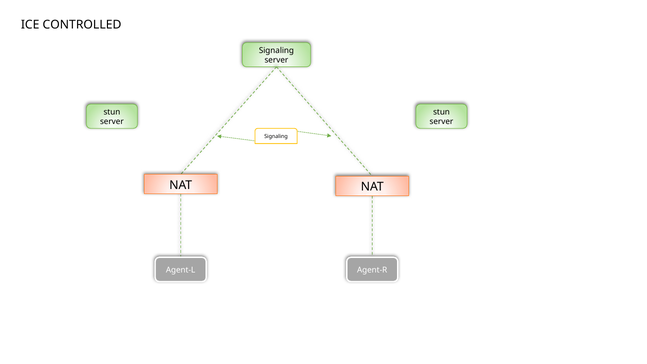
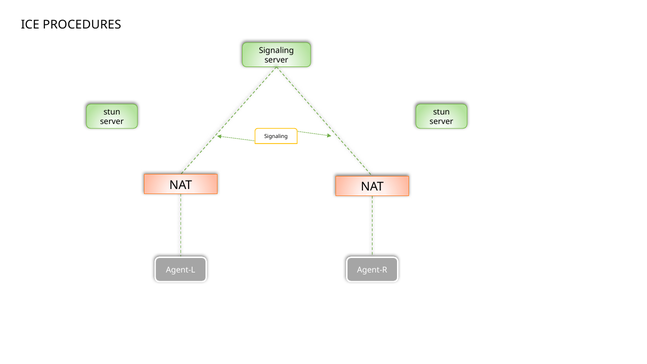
CONTROLLED: CONTROLLED -> PROCEDURES (82, 25)
